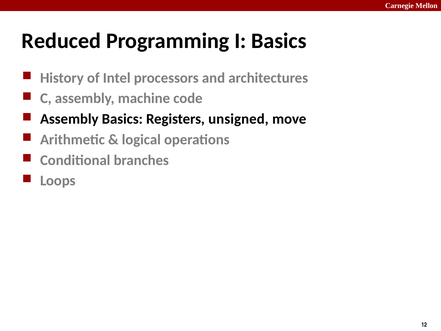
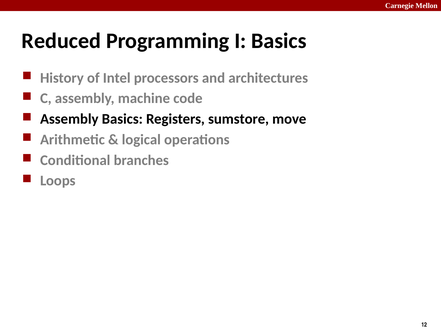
unsigned: unsigned -> sumstore (239, 119)
